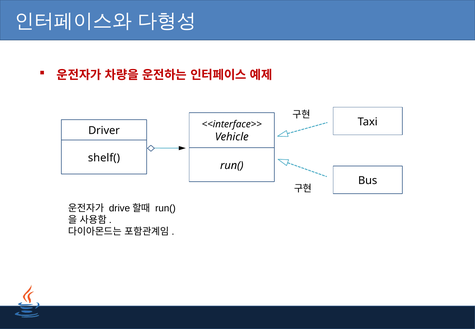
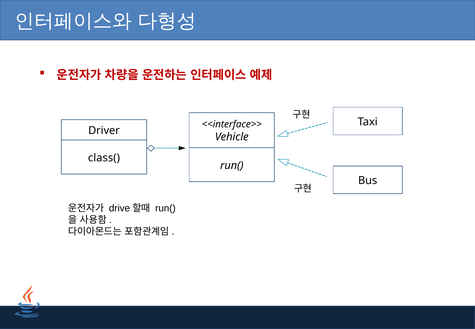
shelf(: shelf( -> class( (104, 158)
